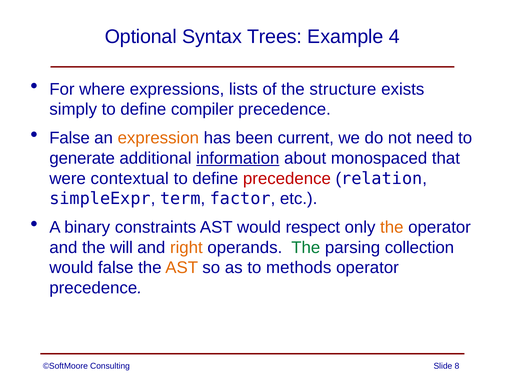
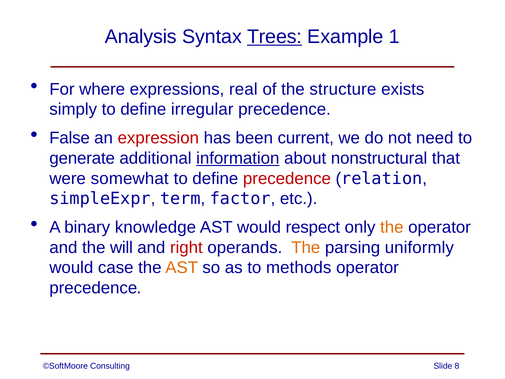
Optional: Optional -> Analysis (141, 37)
Trees underline: none -> present (275, 37)
4: 4 -> 1 (394, 37)
lists: lists -> real (243, 89)
compiler: compiler -> irregular (202, 109)
expression colour: orange -> red (158, 138)
monospaced: monospaced -> nonstructural (379, 158)
contextual: contextual -> somewhat (130, 178)
constraints: constraints -> knowledge (155, 227)
right colour: orange -> red (186, 247)
The colour: green -> orange (306, 247)
collection: collection -> uniformly (419, 247)
would false: false -> case (116, 268)
